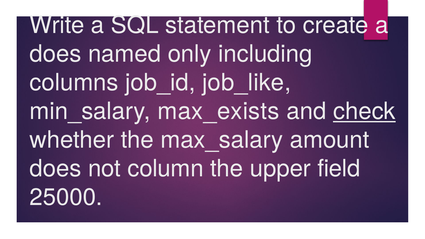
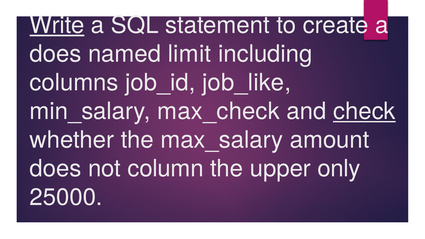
Write underline: none -> present (57, 25)
only: only -> limit (189, 54)
max_exists: max_exists -> max_check (219, 111)
field: field -> only (339, 169)
